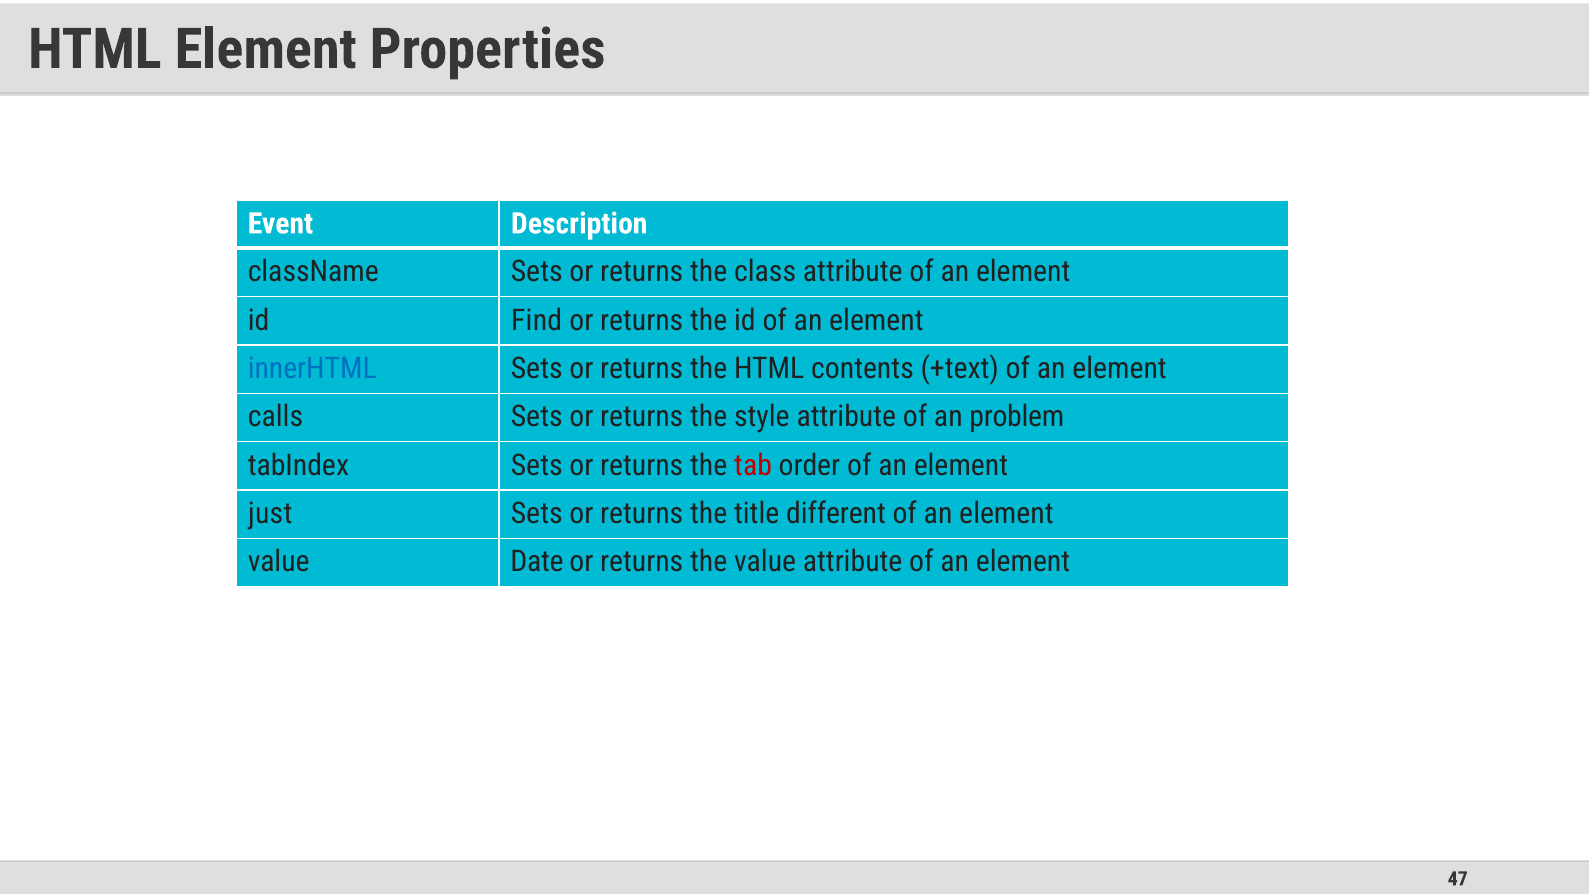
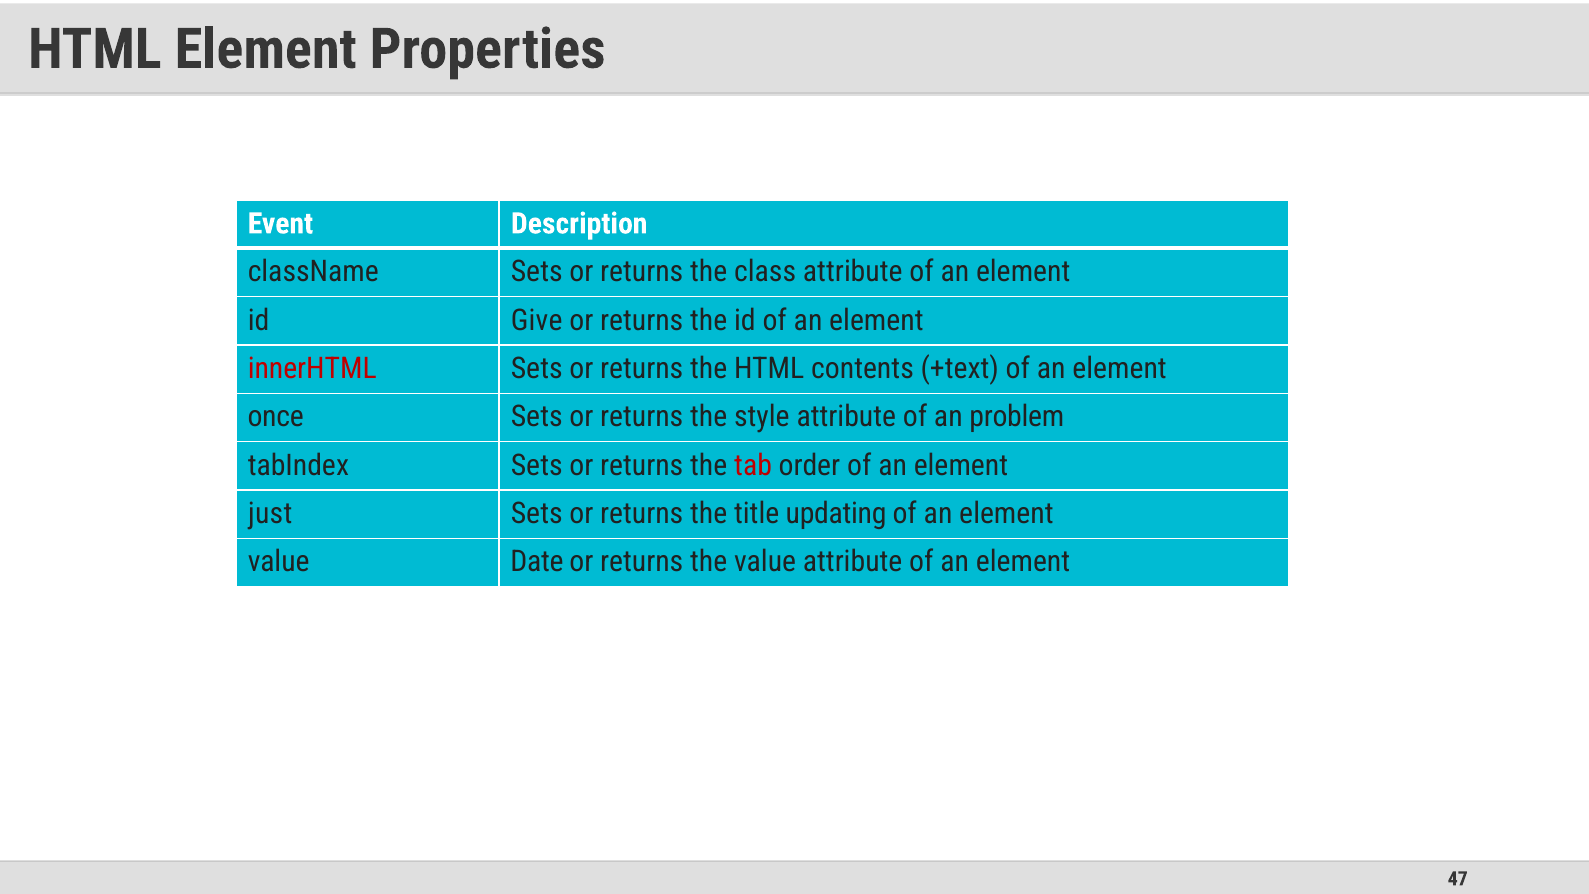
Find: Find -> Give (537, 320)
innerHTML colour: blue -> red (312, 369)
calls: calls -> once (276, 417)
different: different -> updating (836, 514)
